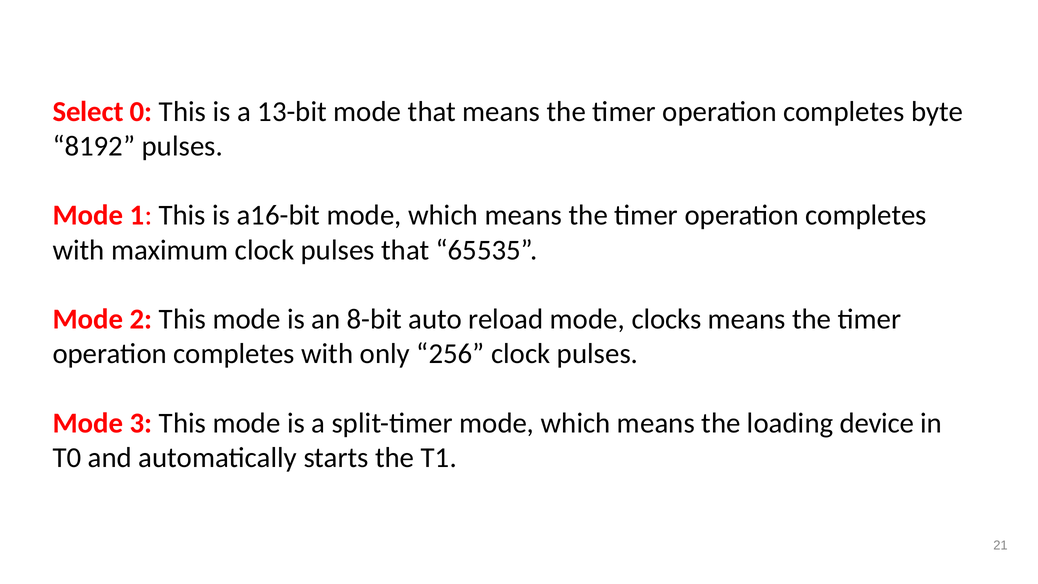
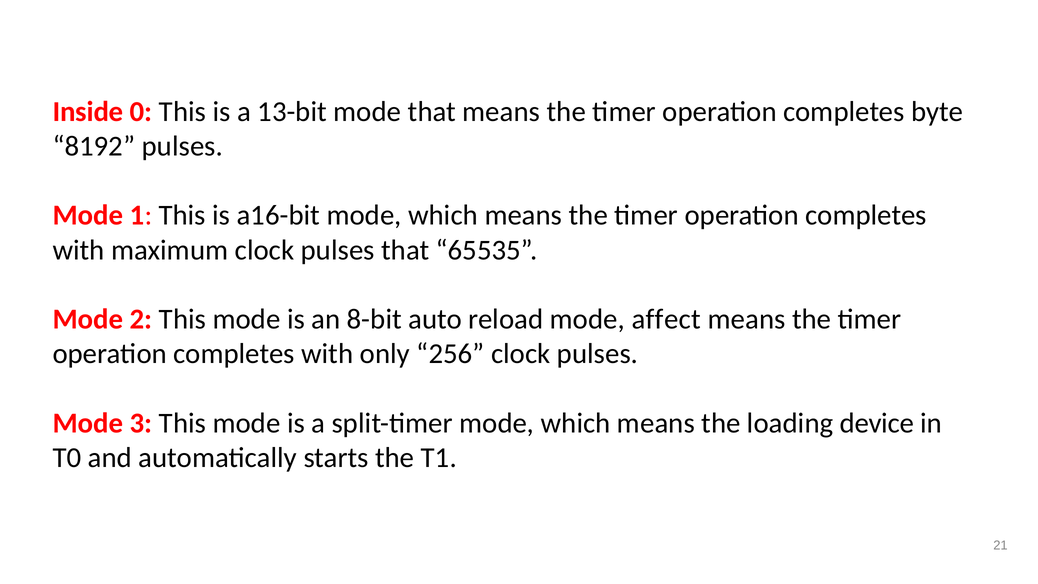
Select: Select -> Inside (88, 111)
clocks: clocks -> affect (666, 319)
